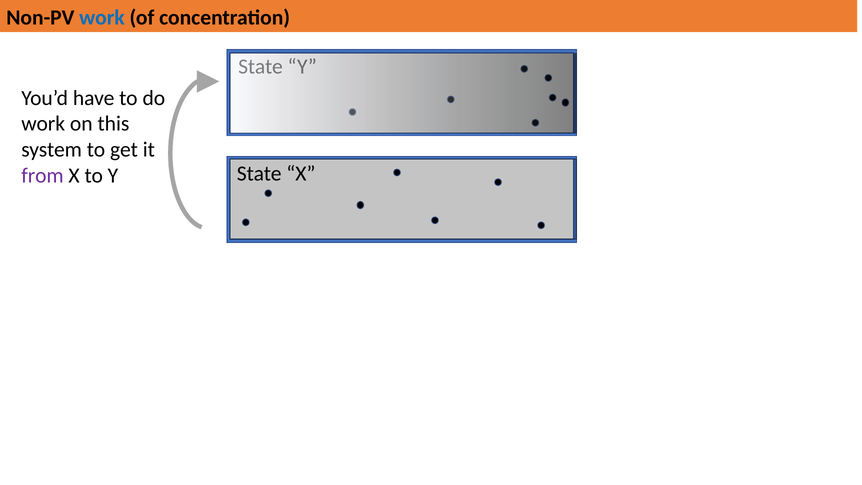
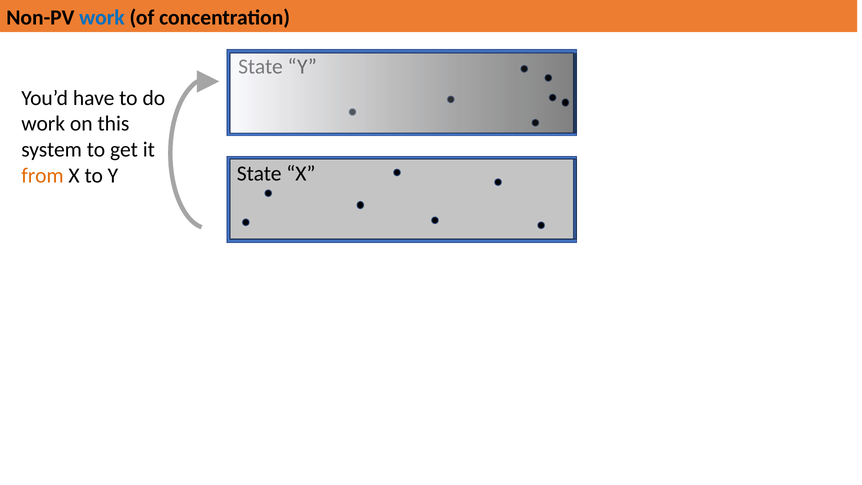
from colour: purple -> orange (42, 175)
